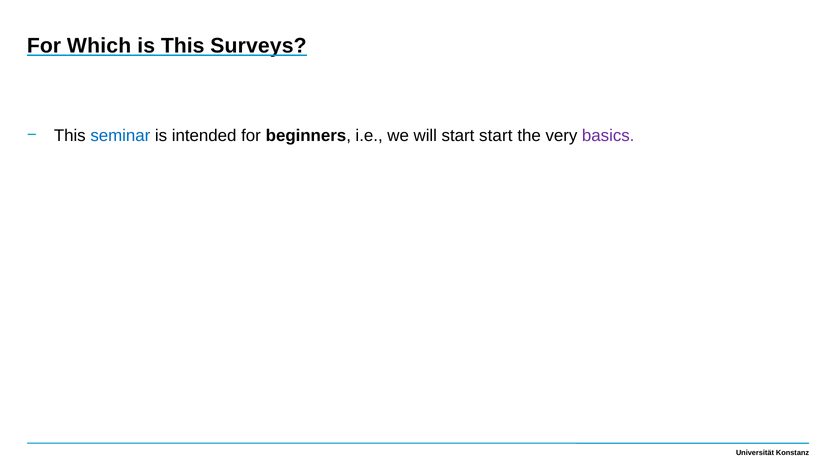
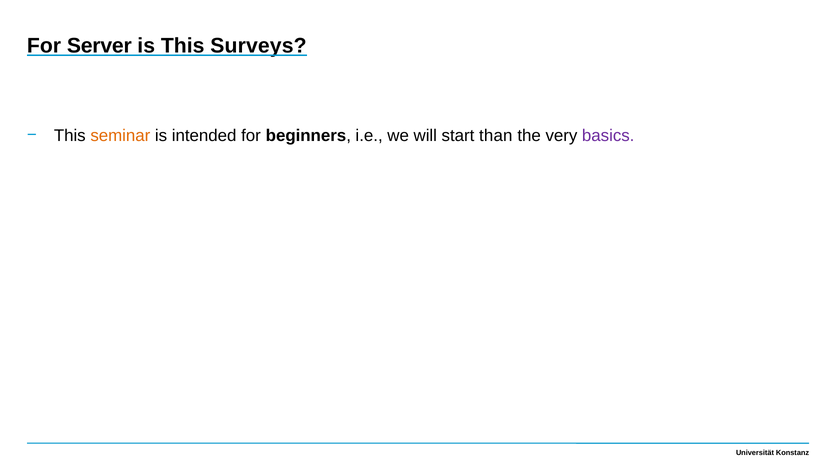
Which: Which -> Server (99, 46)
seminar colour: blue -> orange (120, 135)
start start: start -> than (496, 135)
